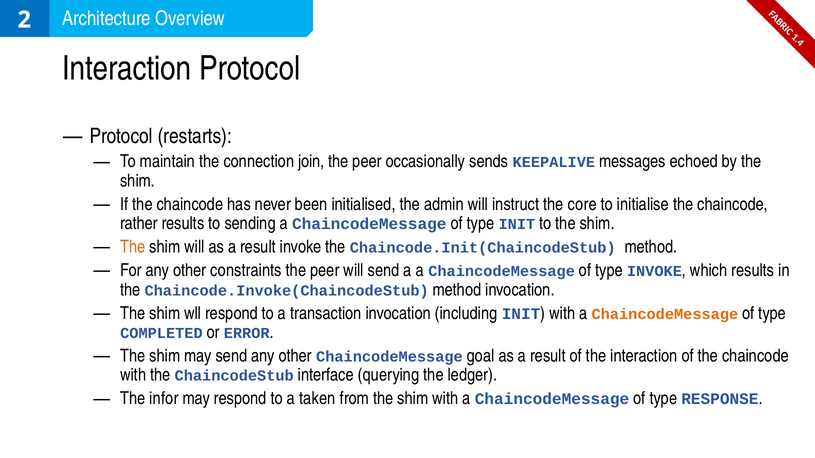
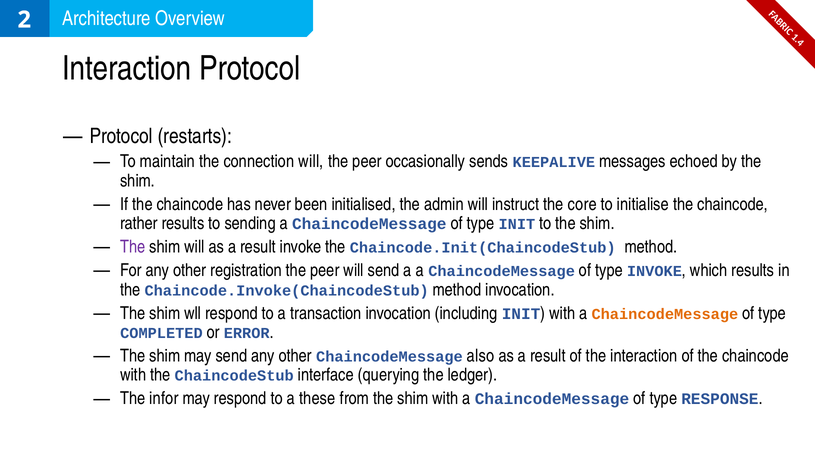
connection join: join -> will (311, 162)
The colour: orange -> purple (133, 247)
constraints: constraints -> registration (246, 271)
goal: goal -> also (481, 356)
taken: taken -> these (317, 399)
